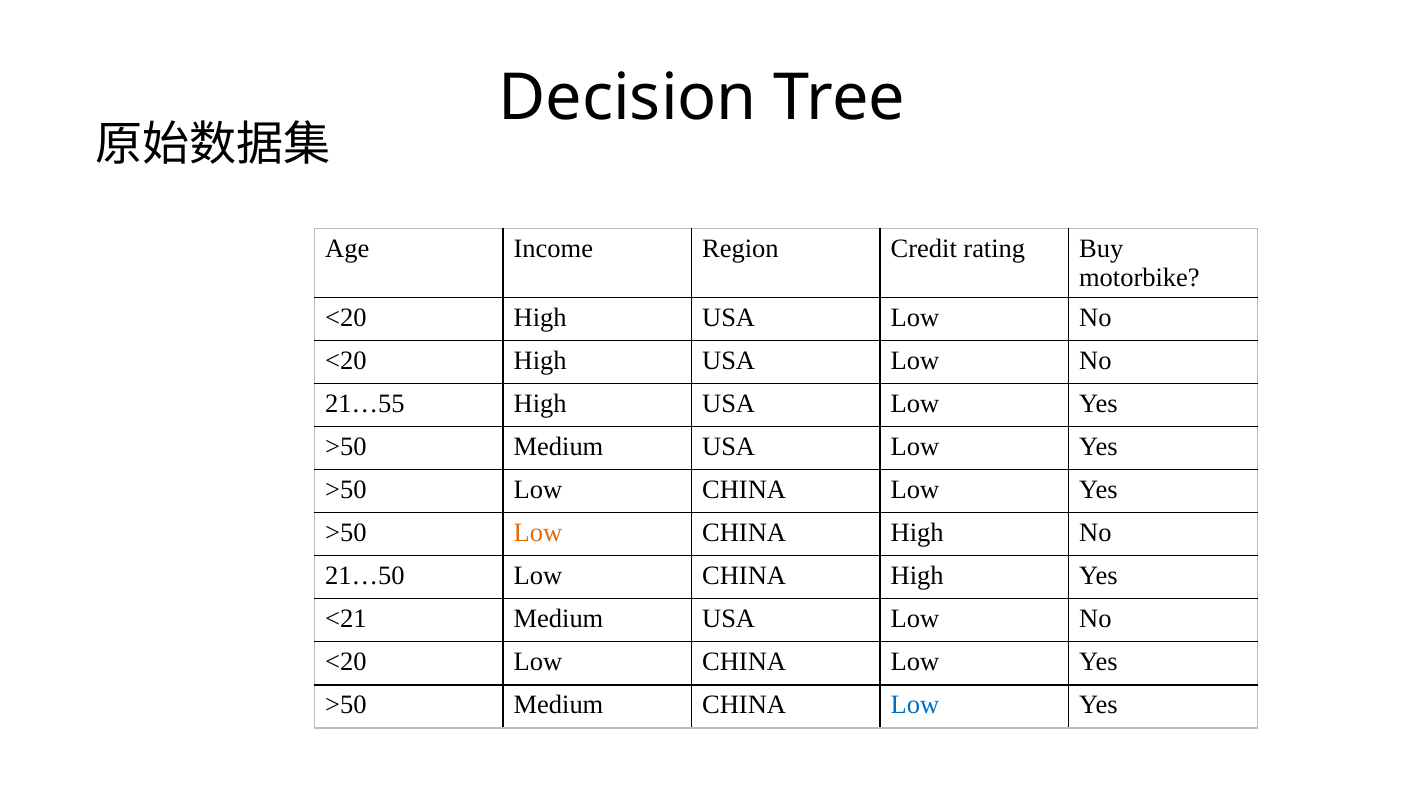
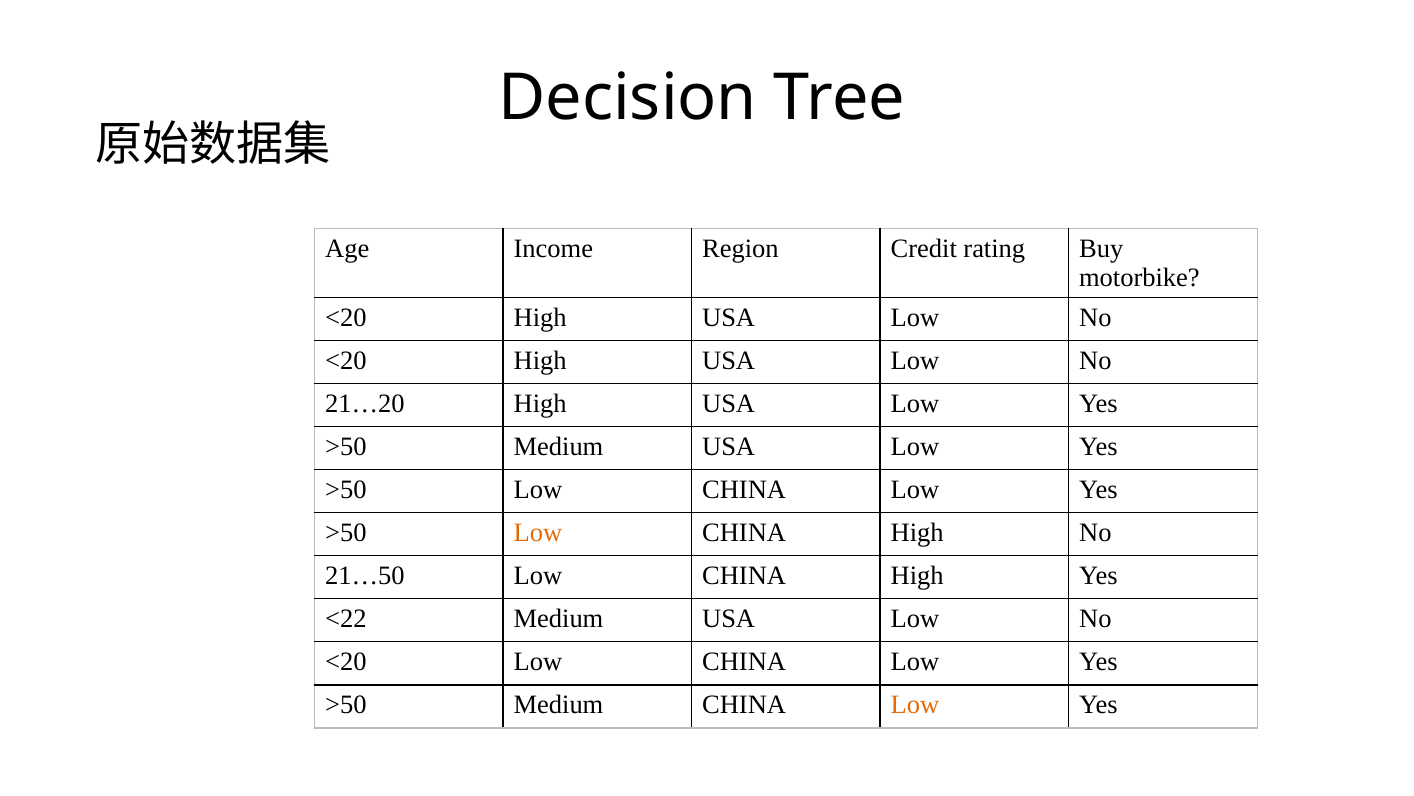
21…55: 21…55 -> 21…20 (365, 404)
<21: <21 -> <22 (346, 619)
Low colour: blue -> orange (915, 705)
